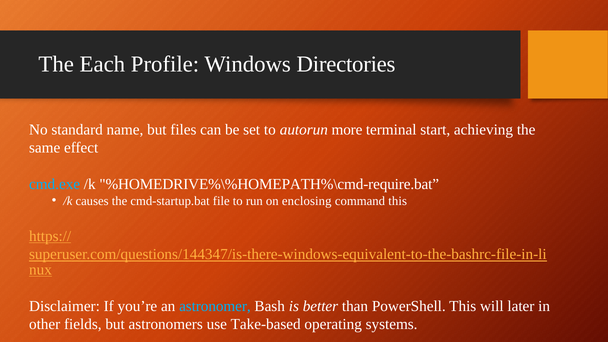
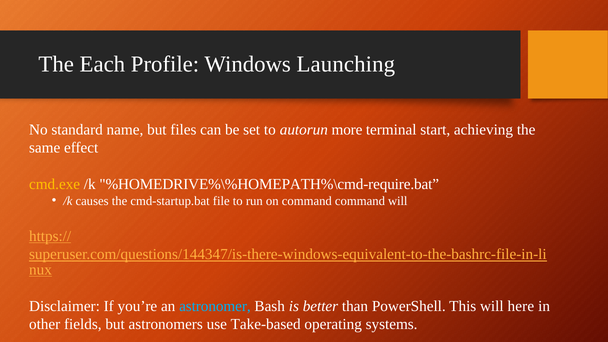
Directories: Directories -> Launching (346, 64)
cmd.exe colour: light blue -> yellow (55, 184)
on enclosing: enclosing -> command (307, 201)
command this: this -> will (398, 201)
later: later -> here (521, 306)
